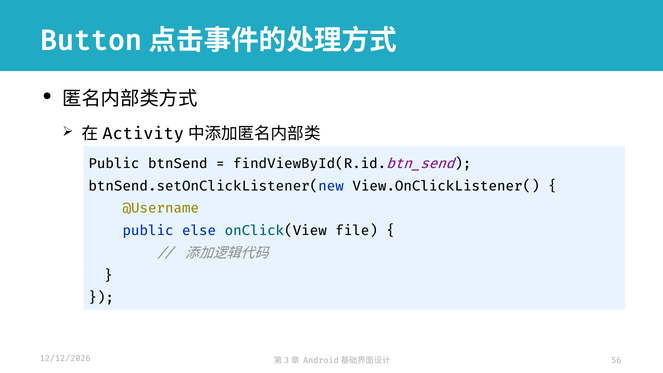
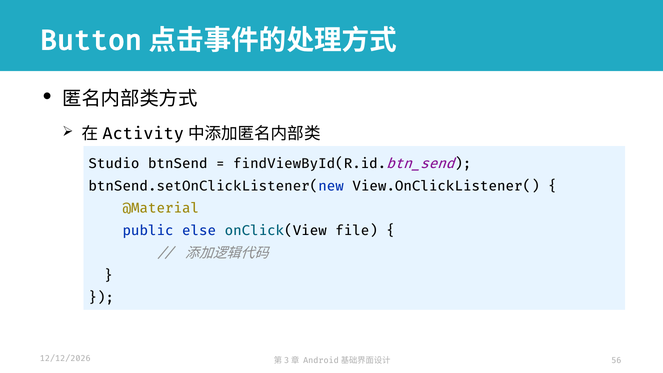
Public: Public -> Studio (114, 164)
@Username: @Username -> @Material (161, 208)
